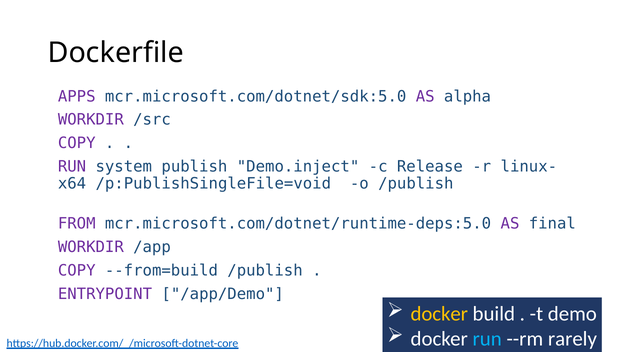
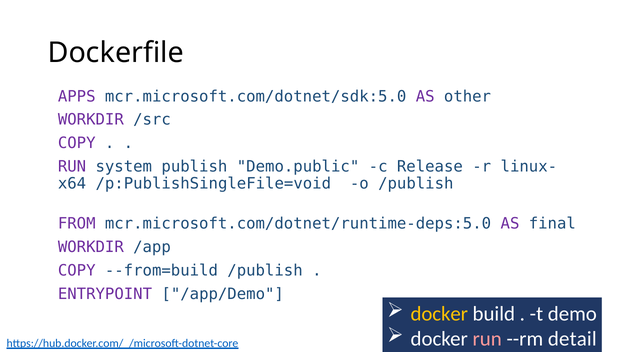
alpha: alpha -> other (468, 96)
Demo.inject: Demo.inject -> Demo.public (298, 167)
run colour: light blue -> pink (487, 339)
rarely: rarely -> detail (572, 339)
